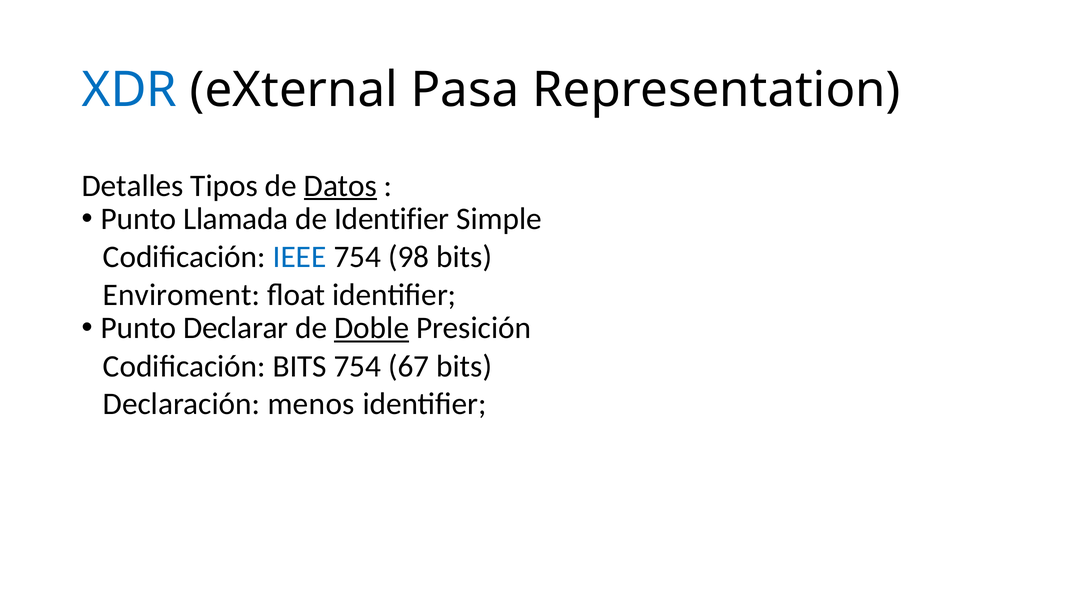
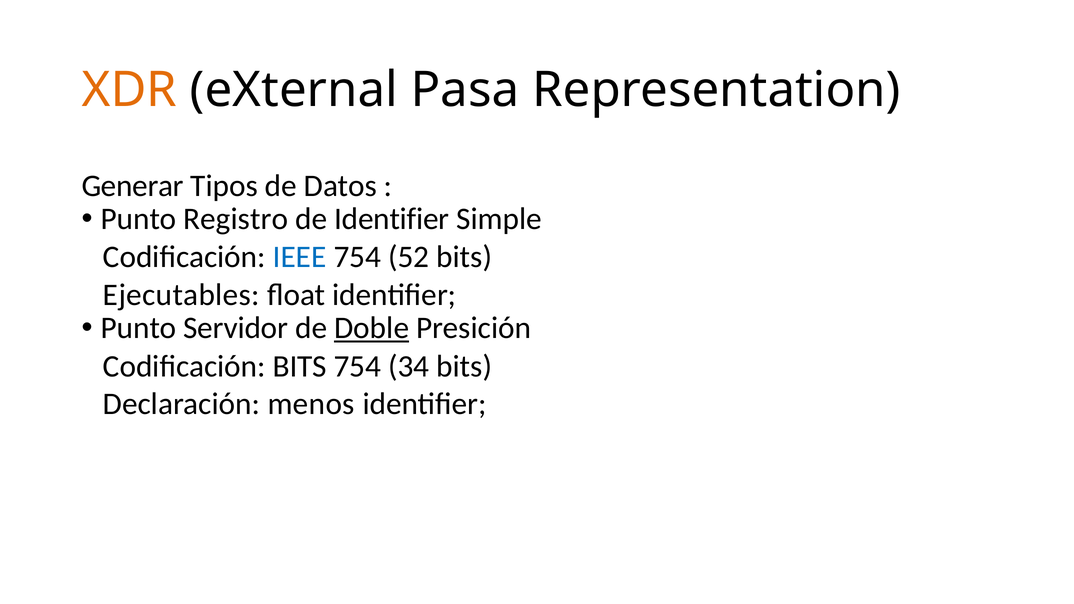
XDR colour: blue -> orange (129, 90)
Detalles: Detalles -> Generar (133, 186)
Datos underline: present -> none (340, 186)
Llamada: Llamada -> Registro (236, 219)
98: 98 -> 52 (409, 257)
Enviroment: Enviroment -> Ejecutables (181, 295)
Declarar: Declarar -> Servidor (236, 328)
67: 67 -> 34 (409, 366)
